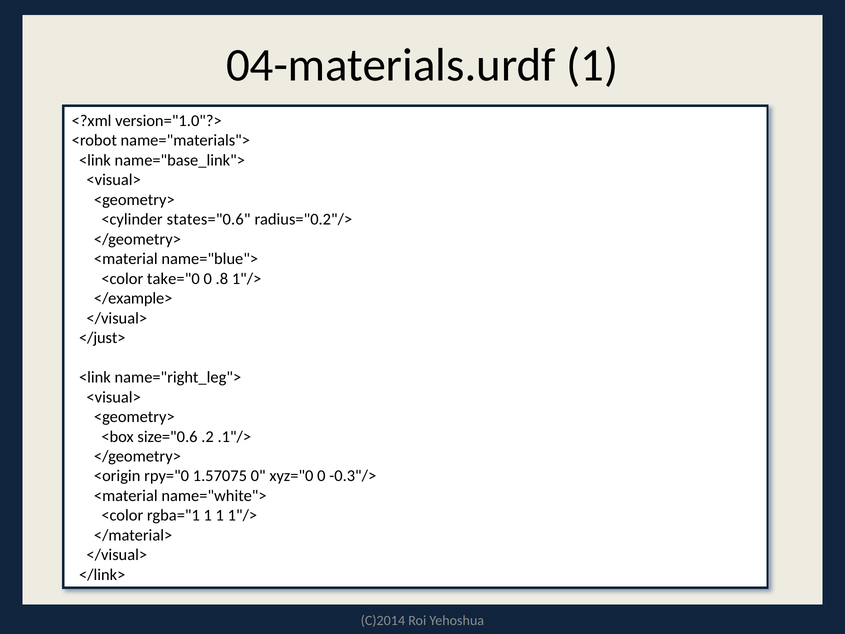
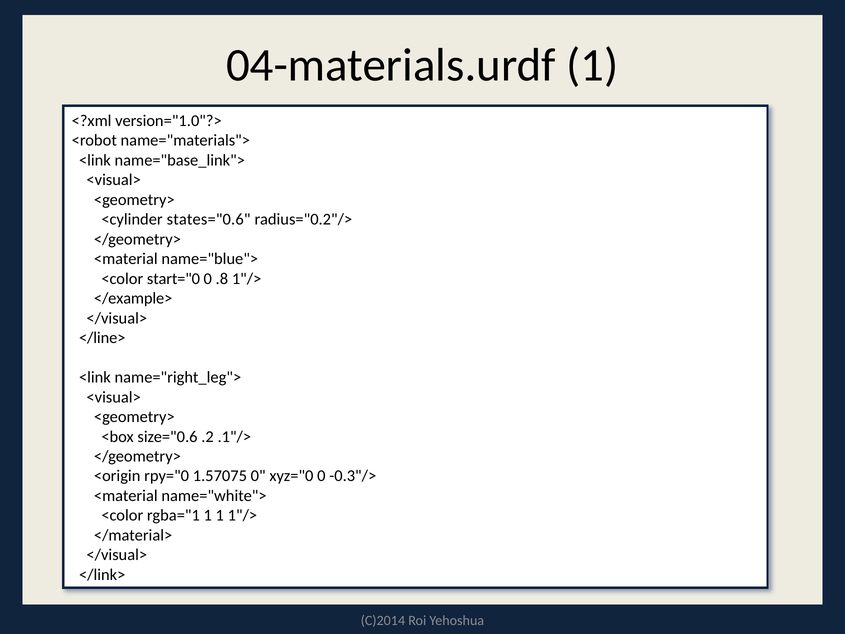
take="0: take="0 -> start="0 (174, 279)
</just>: </just> -> </line> (102, 338)
